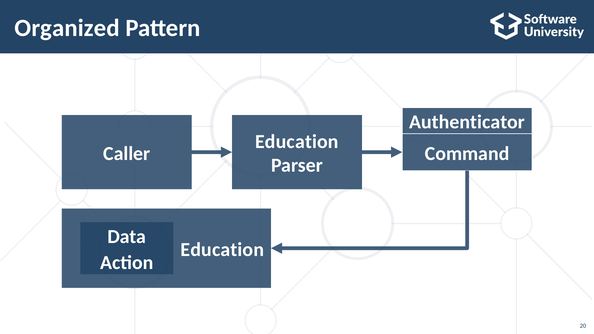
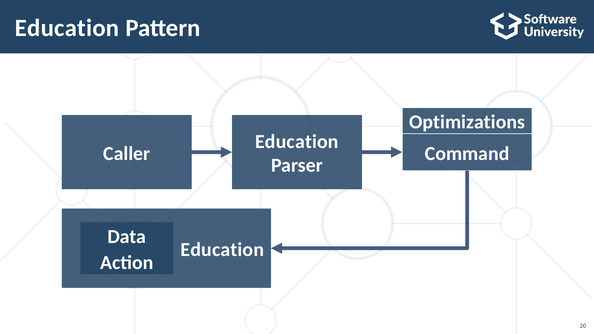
Organized: Organized -> Education (67, 28)
Authenticator: Authenticator -> Optimizations (467, 122)
